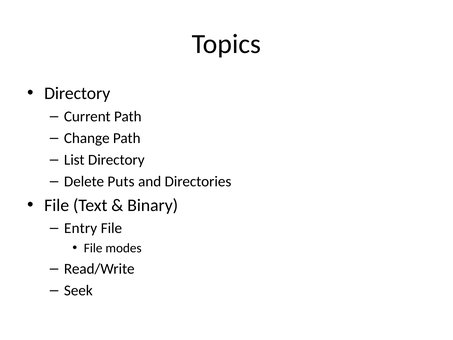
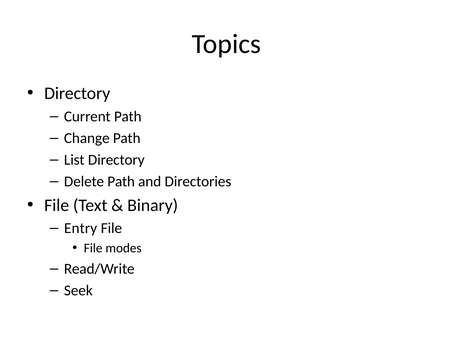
Delete Puts: Puts -> Path (121, 181)
